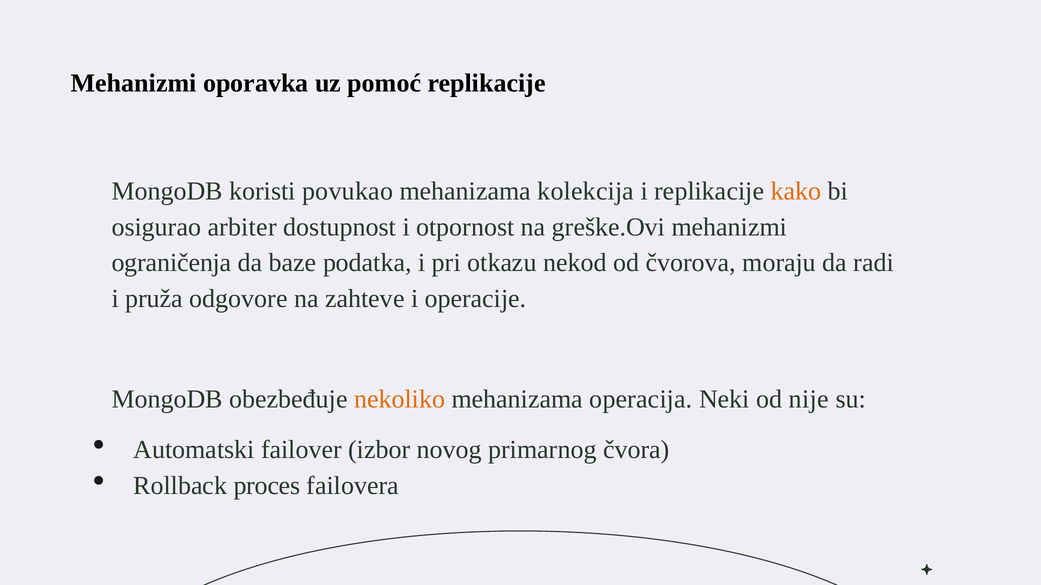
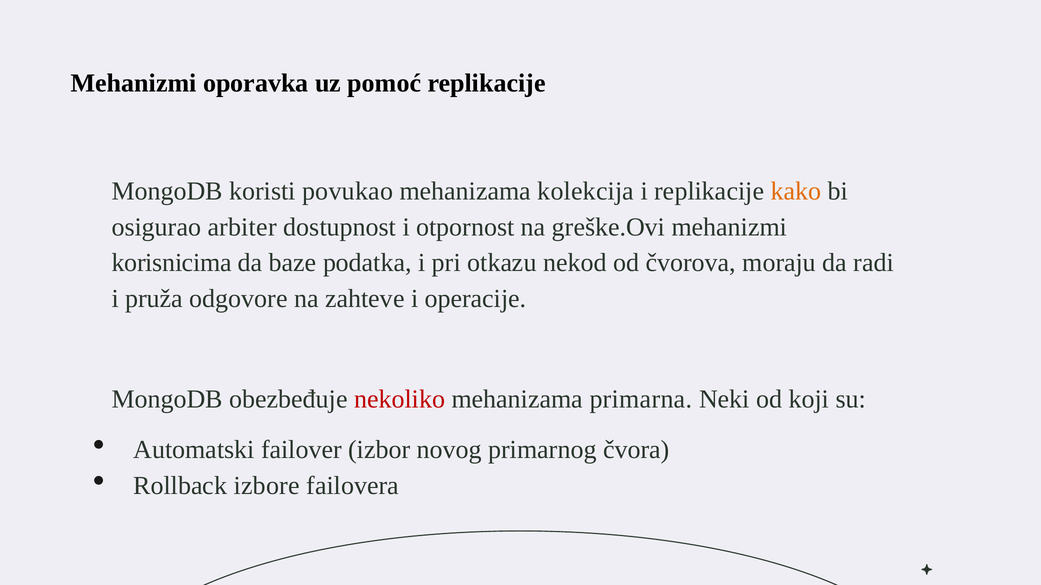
ograničenja: ograničenja -> korisnicima (172, 263)
nekoliko colour: orange -> red (400, 400)
operacija: operacija -> primarna (641, 400)
nije: nije -> koji (809, 400)
proces: proces -> izbore (267, 486)
